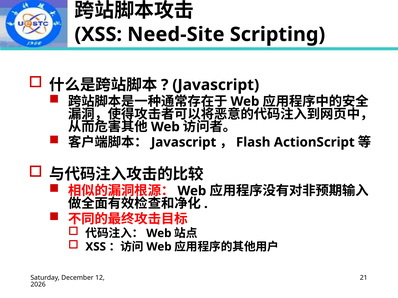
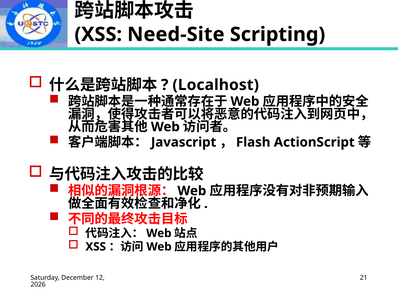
Javascript: Javascript -> Localhost (216, 85)
